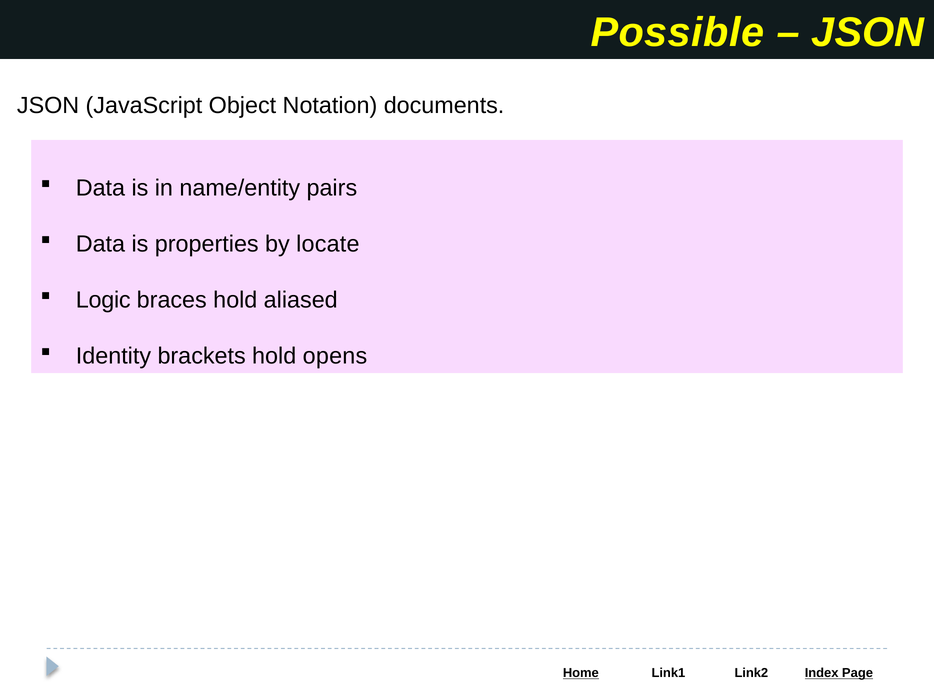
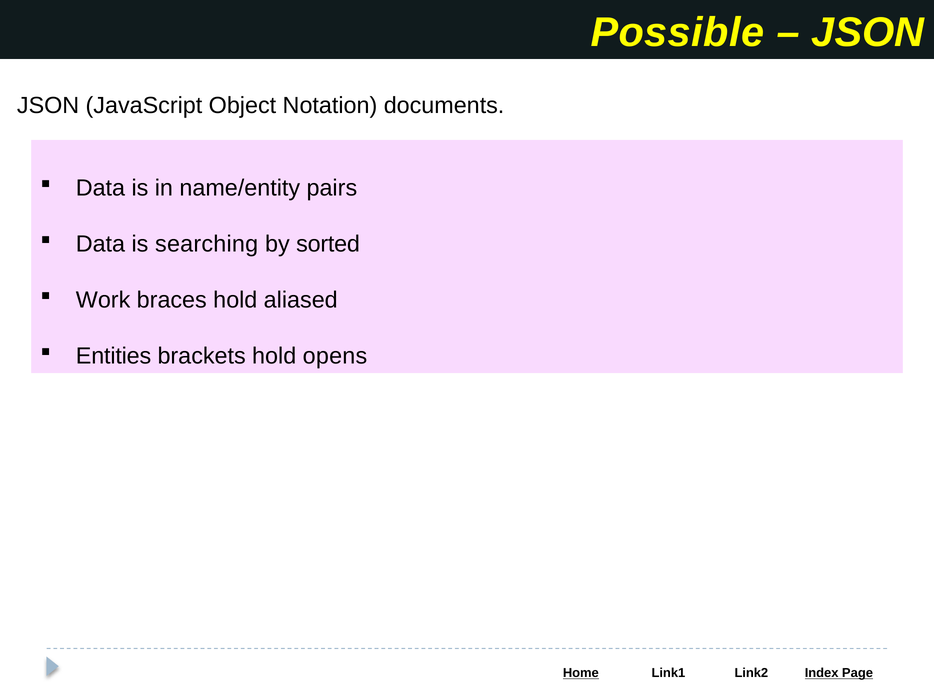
properties: properties -> searching (207, 244)
locate: locate -> sorted (328, 244)
Logic: Logic -> Work (103, 300)
Identity: Identity -> Entities (114, 356)
